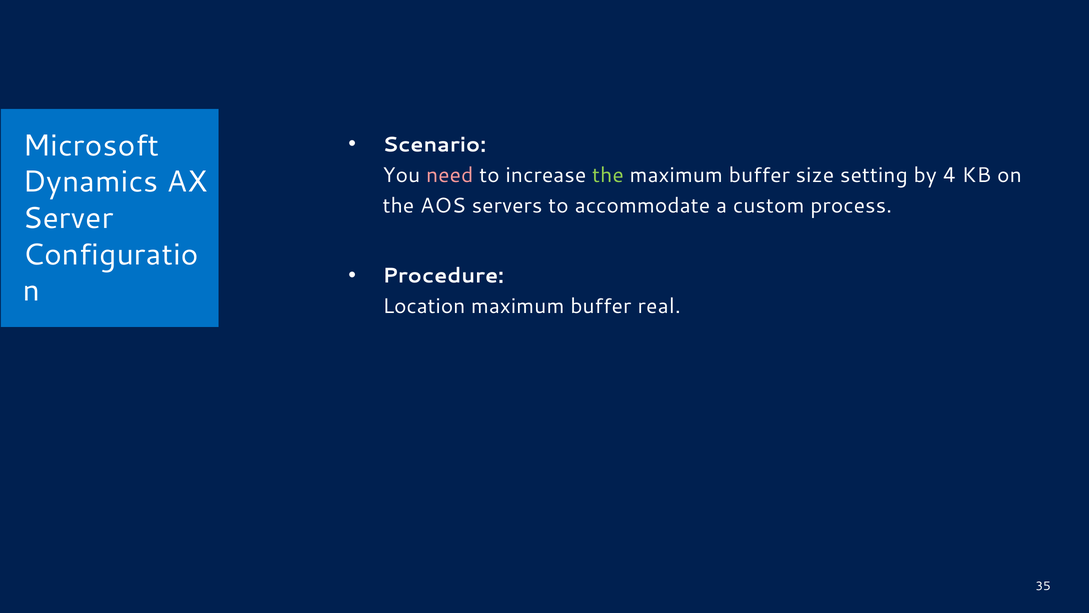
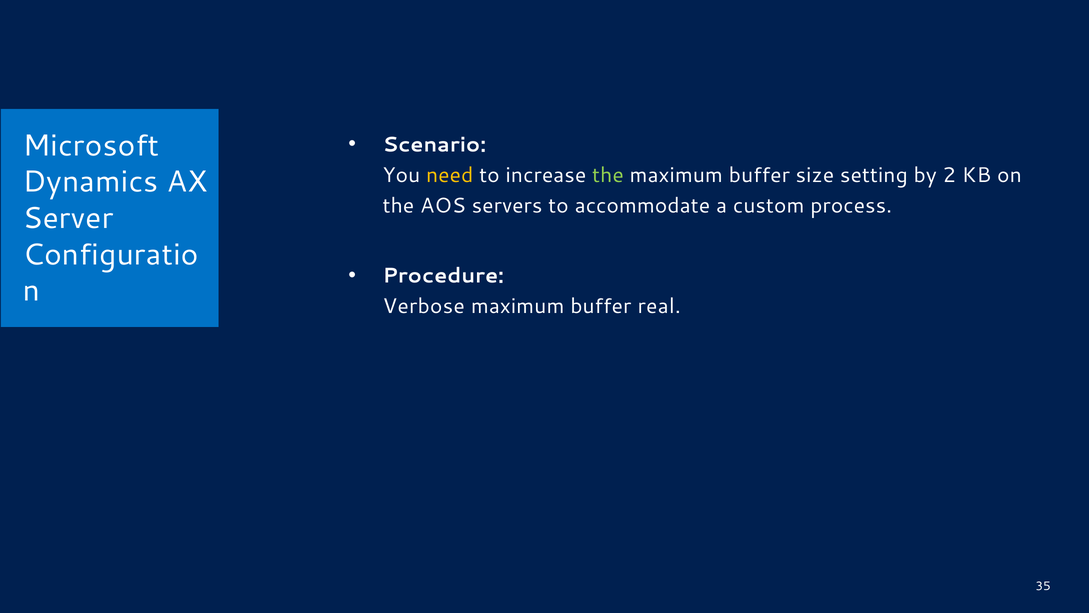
need colour: pink -> yellow (450, 175)
4: 4 -> 2 (949, 175)
Location: Location -> Verbose (424, 306)
